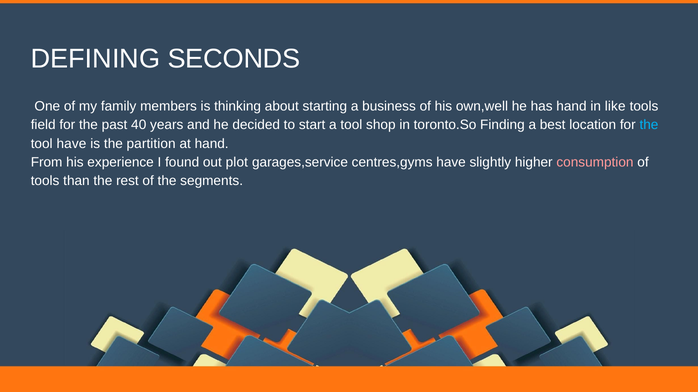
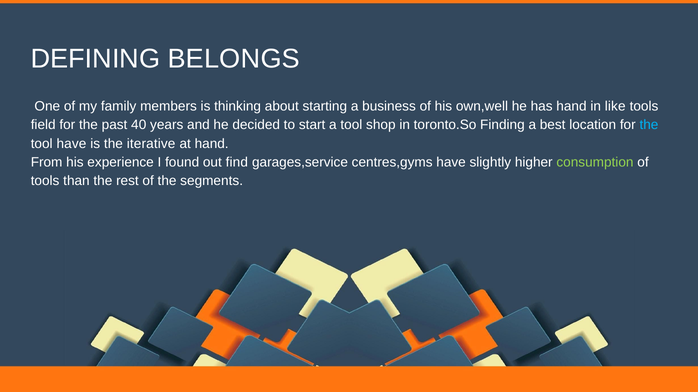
SECONDS: SECONDS -> BELONGS (234, 59)
partition: partition -> iterative (151, 144)
plot: plot -> find (237, 163)
consumption colour: pink -> light green (595, 163)
